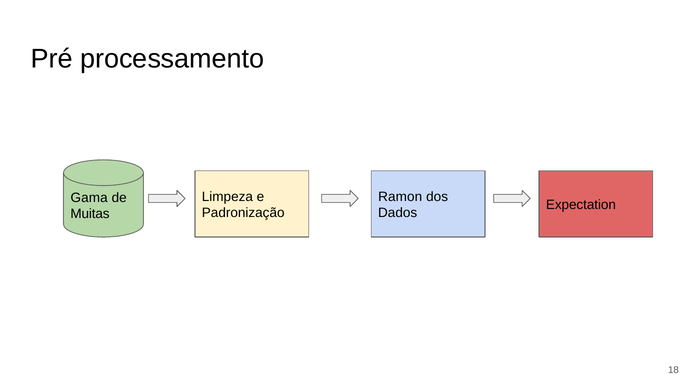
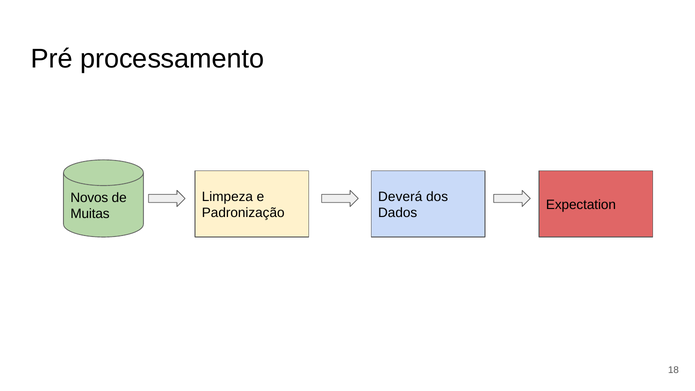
Ramon: Ramon -> Deverá (400, 197)
Gama: Gama -> Novos (89, 198)
